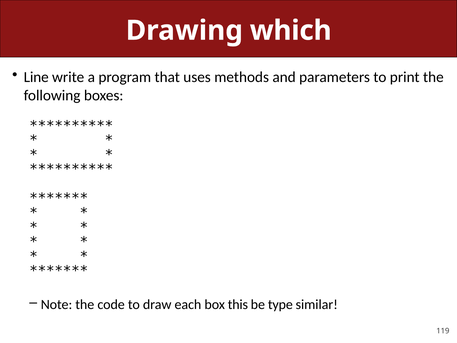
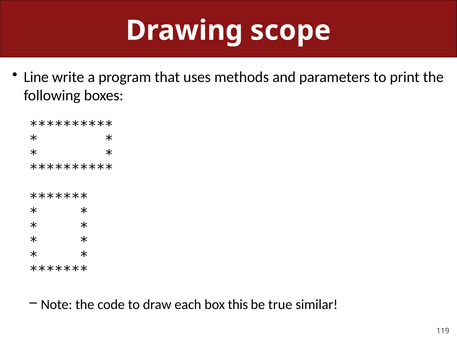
which: which -> scope (290, 31)
type: type -> true (280, 304)
